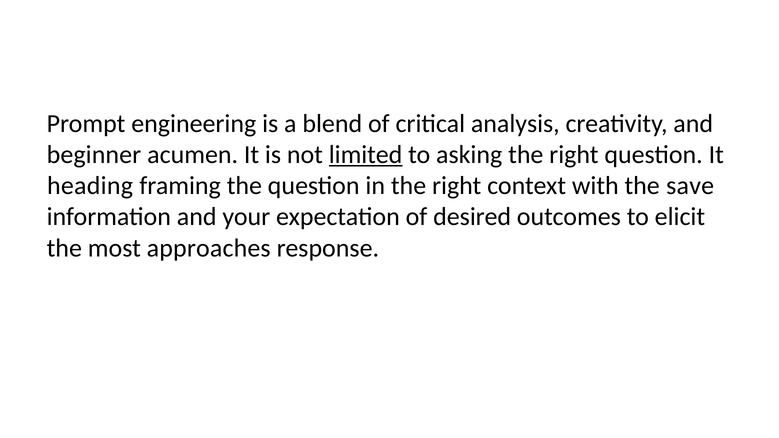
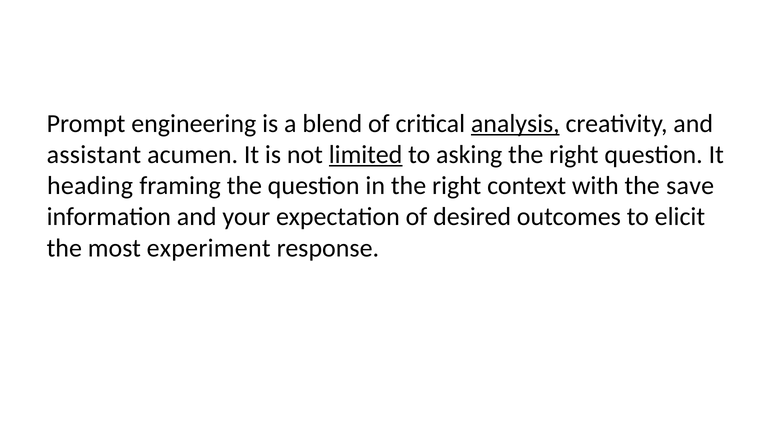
analysis underline: none -> present (515, 124)
beginner: beginner -> assistant (94, 155)
approaches: approaches -> experiment (209, 248)
